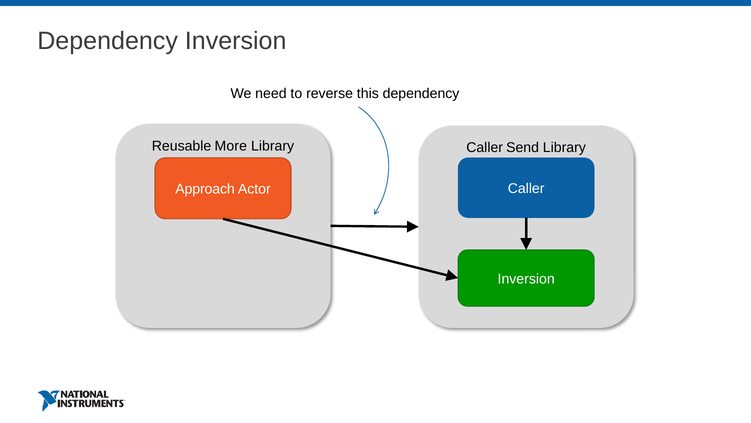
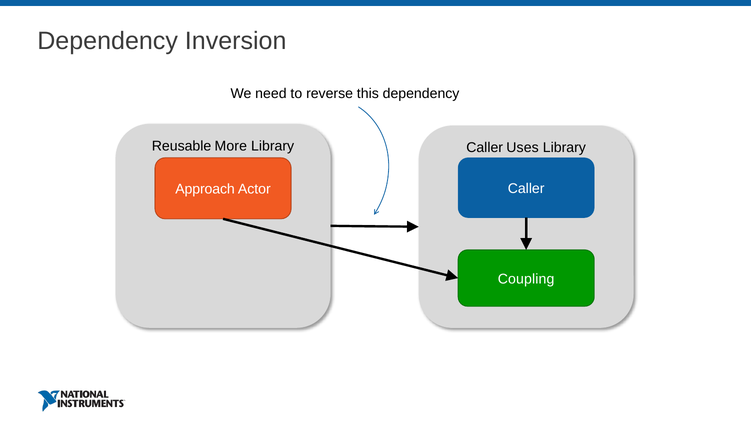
Send: Send -> Uses (523, 147)
Inversion: Inversion -> Coupling (526, 279)
